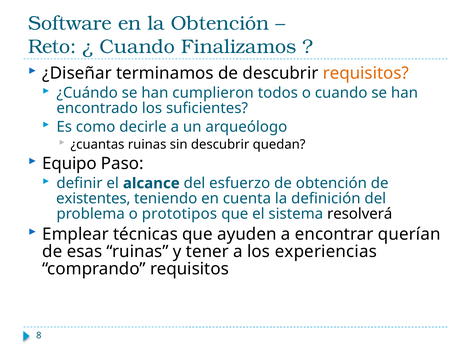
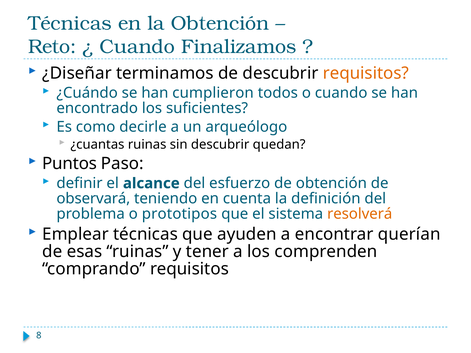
Software: Software -> Técnicas (70, 23)
Equipo: Equipo -> Puntos (70, 164)
existentes: existentes -> observará (93, 199)
resolverá colour: black -> orange (360, 214)
experiencias: experiencias -> comprenden (326, 252)
